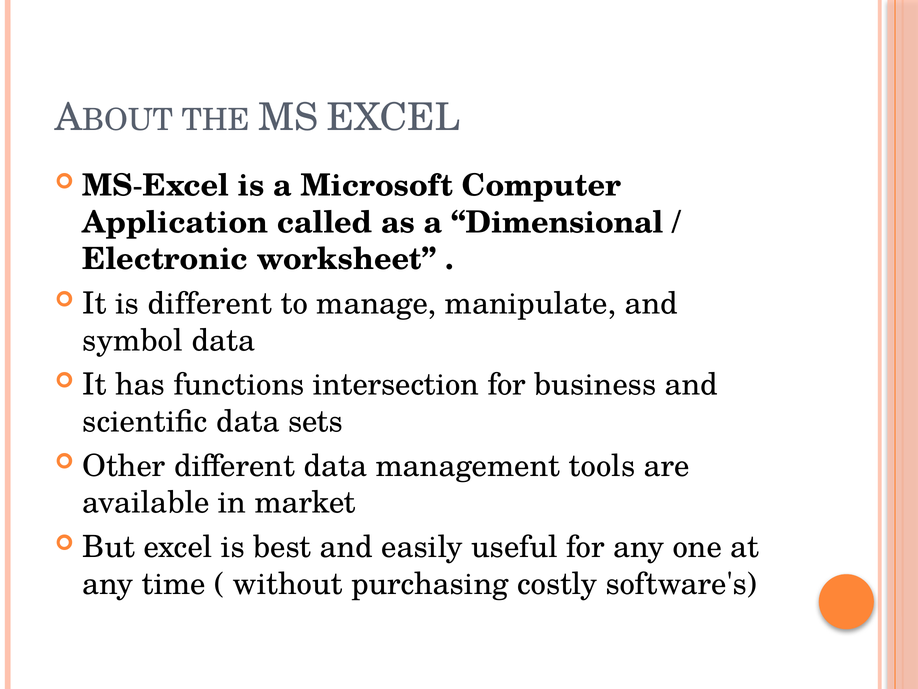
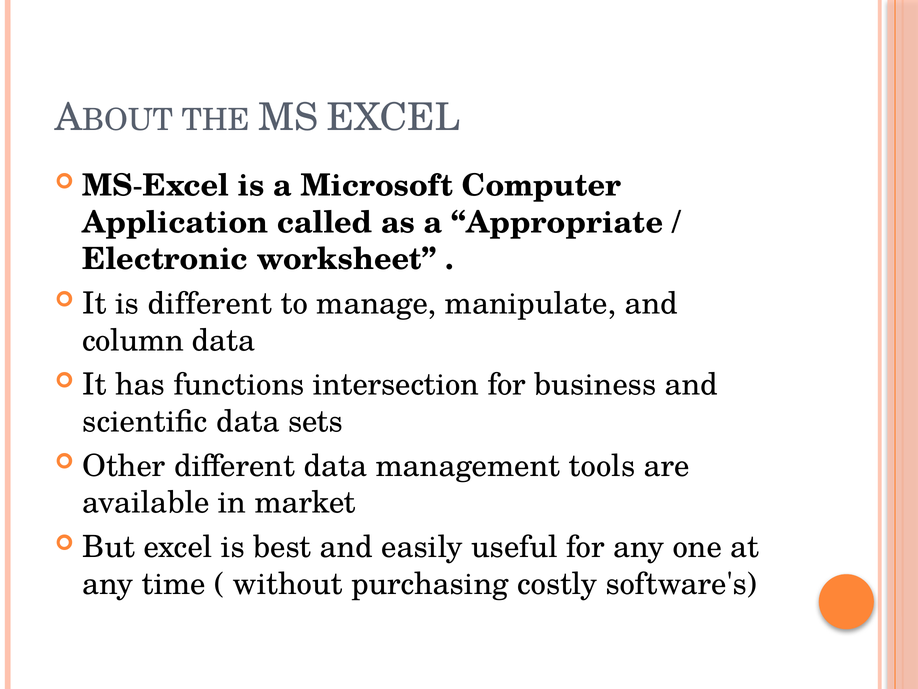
Dimensional: Dimensional -> Appropriate (557, 222)
symbol: symbol -> column (133, 340)
